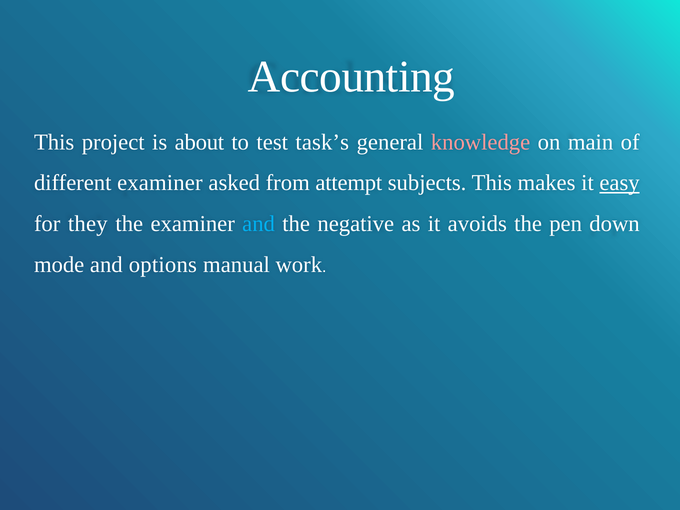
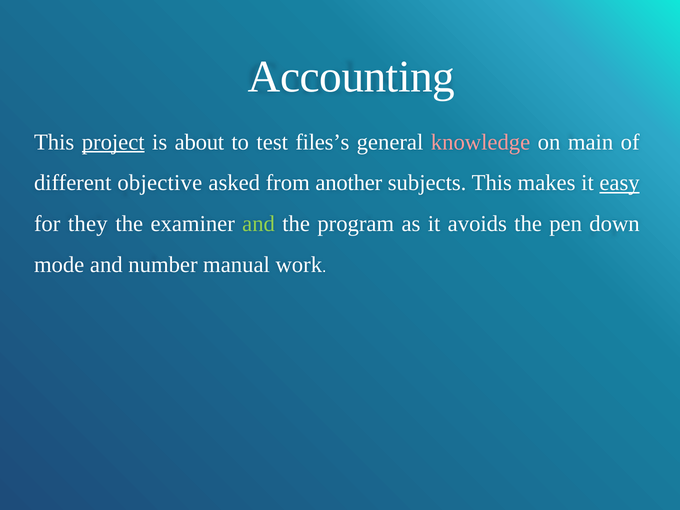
project underline: none -> present (113, 142)
task’s: task’s -> files’s (322, 142)
different examiner: examiner -> objective (160, 183)
attempt: attempt -> another (349, 183)
and colour: light blue -> light green (259, 224)
negative: negative -> program (356, 224)
options: options -> number (163, 265)
